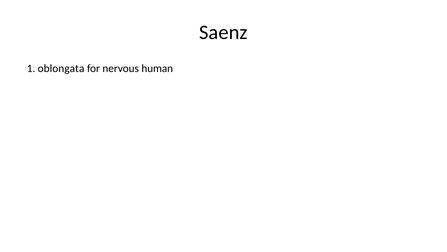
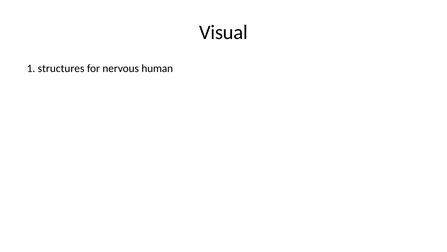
Saenz: Saenz -> Visual (224, 32)
oblongata: oblongata -> structures (61, 68)
